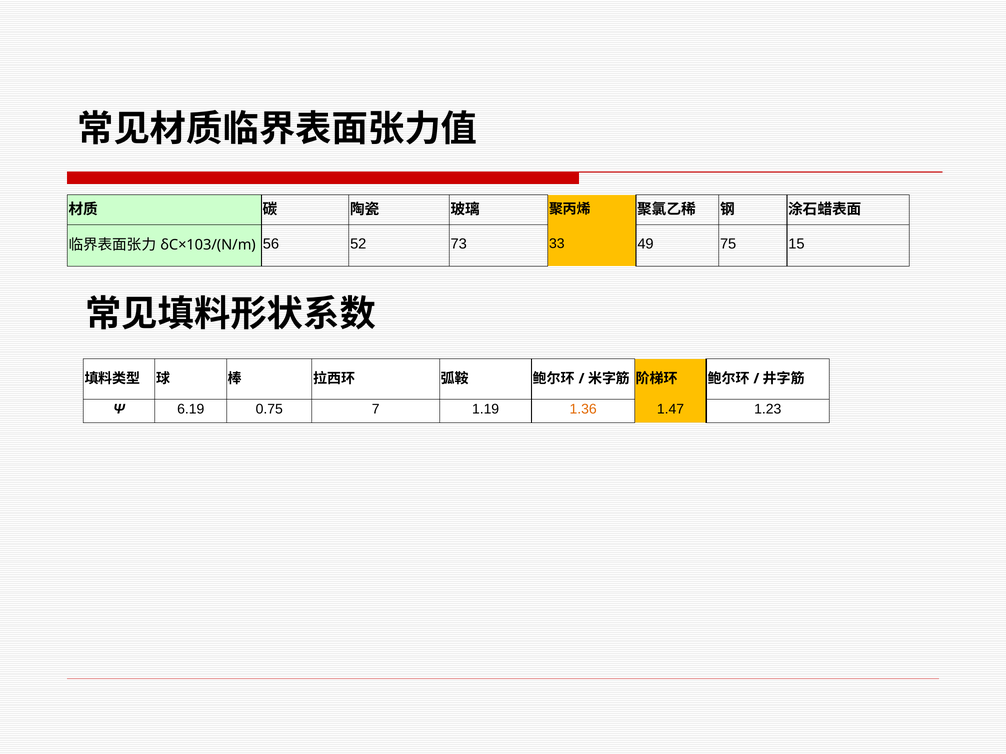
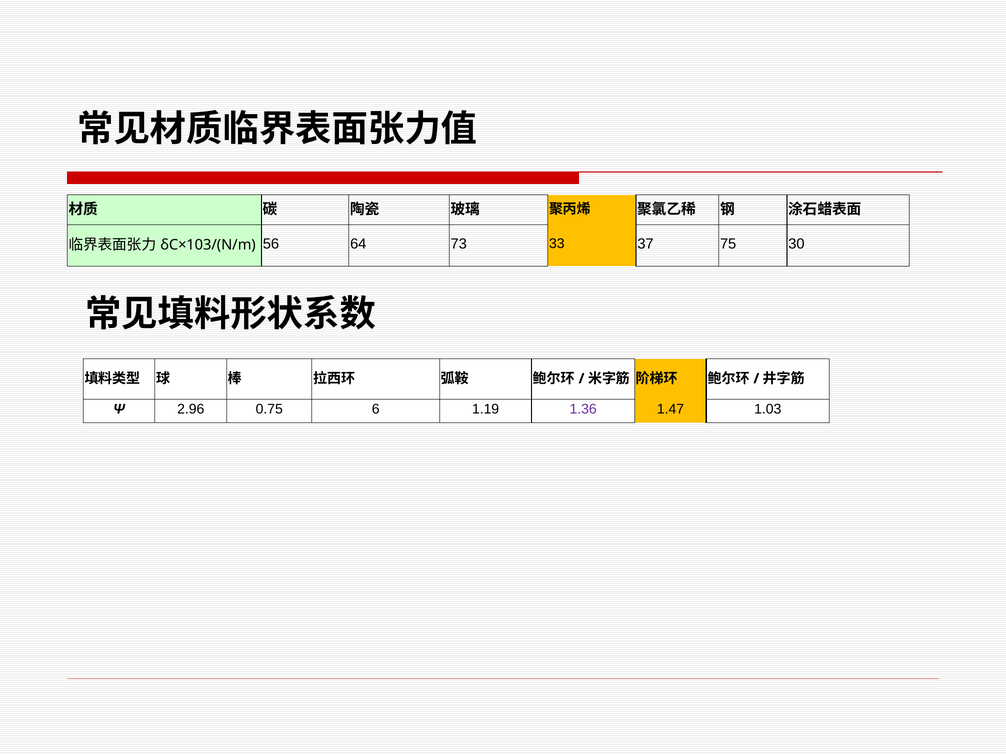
52: 52 -> 64 (358, 244)
49: 49 -> 37 (646, 244)
15: 15 -> 30 (796, 244)
6.19: 6.19 -> 2.96 (191, 410)
7: 7 -> 6 (376, 410)
1.36 colour: orange -> purple (583, 410)
1.23: 1.23 -> 1.03 (768, 410)
